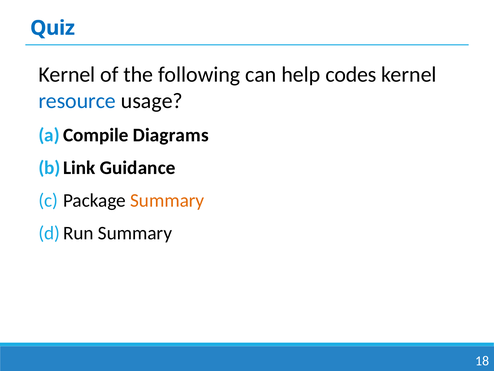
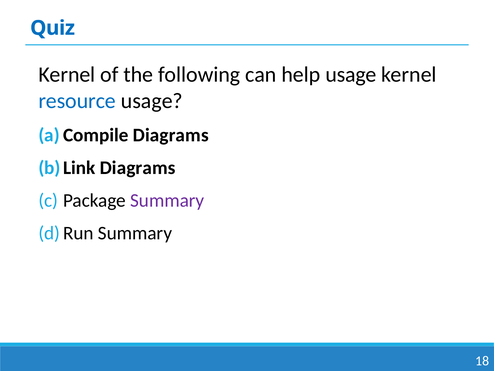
help codes: codes -> usage (351, 74)
Guidance: Guidance -> Diagrams (138, 168)
Summary colour: orange -> purple (167, 200)
